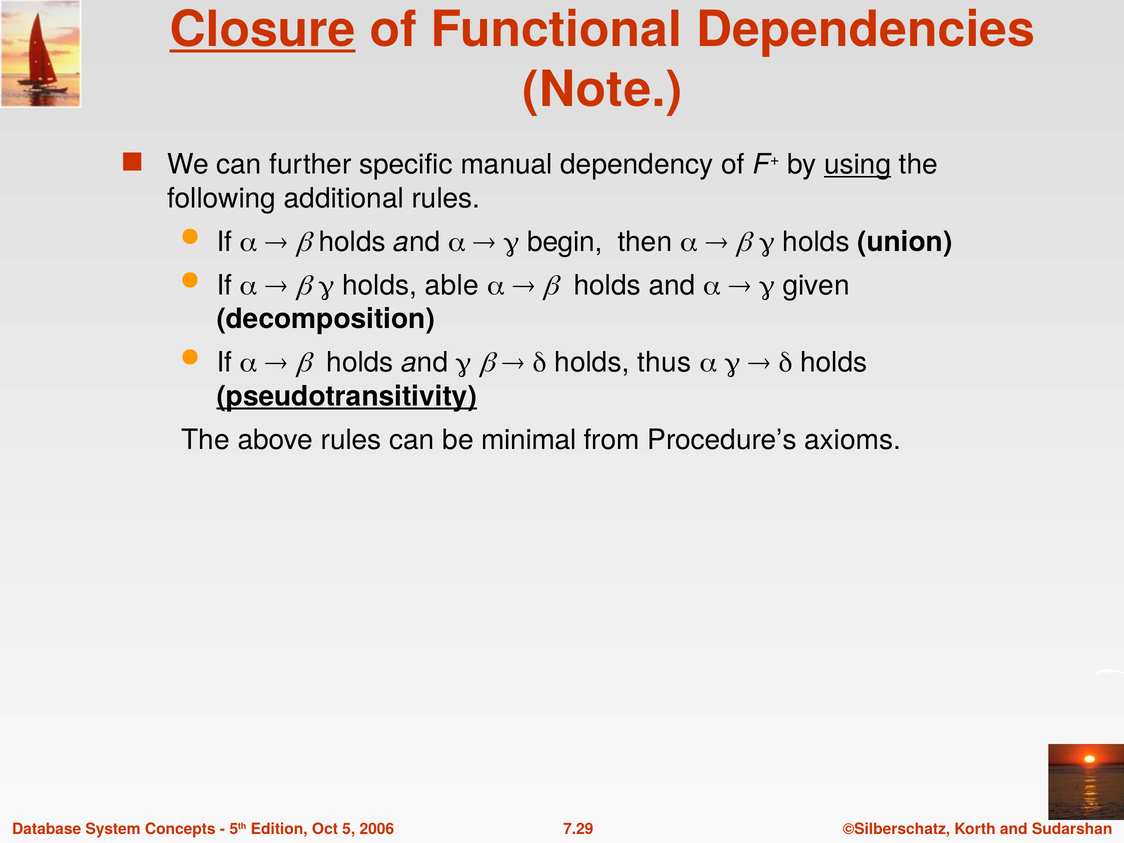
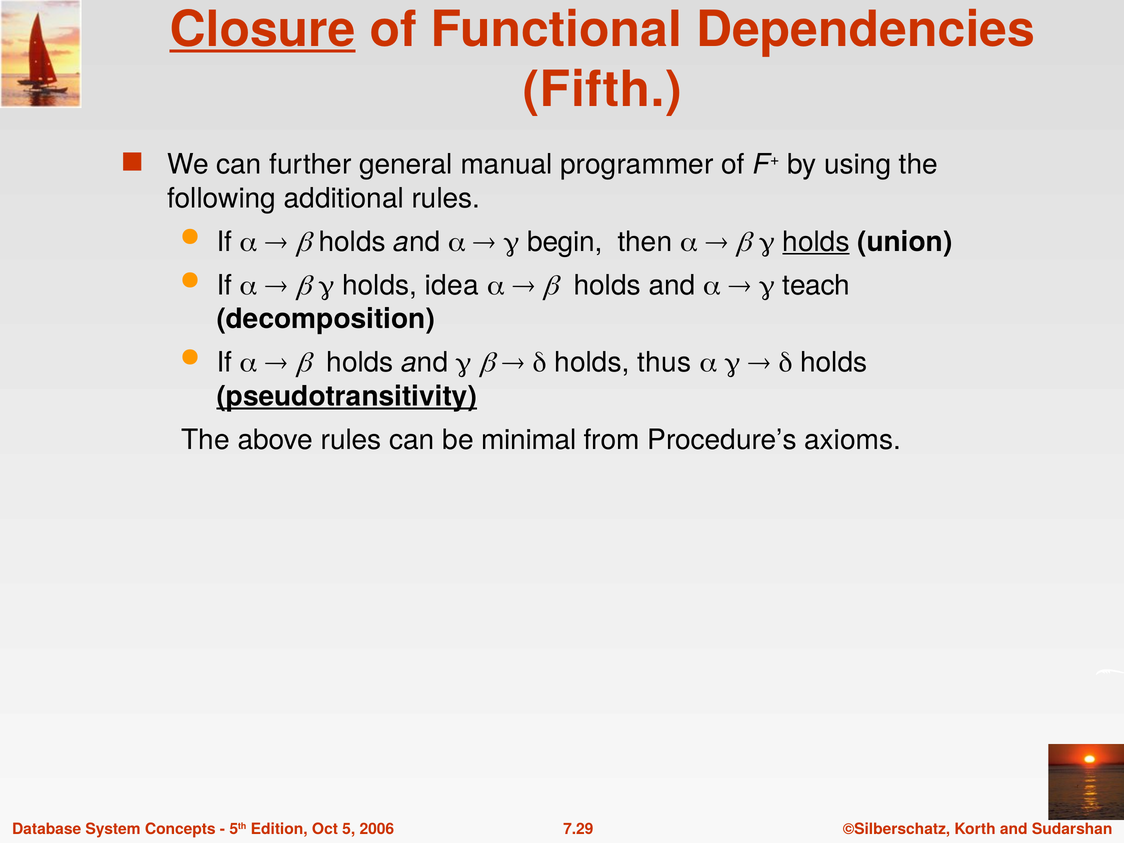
Note: Note -> Fifth (602, 90)
specific: specific -> general (406, 165)
dependency: dependency -> programmer (637, 165)
using underline: present -> none (858, 165)
holds underline: none -> present (816, 242)
able: able -> idea (452, 285)
given: given -> teach (816, 285)
